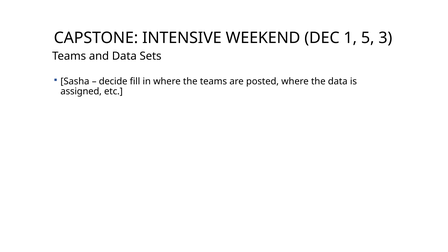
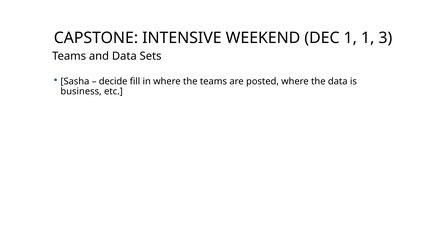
1 5: 5 -> 1 (368, 38)
assigned: assigned -> business (81, 91)
